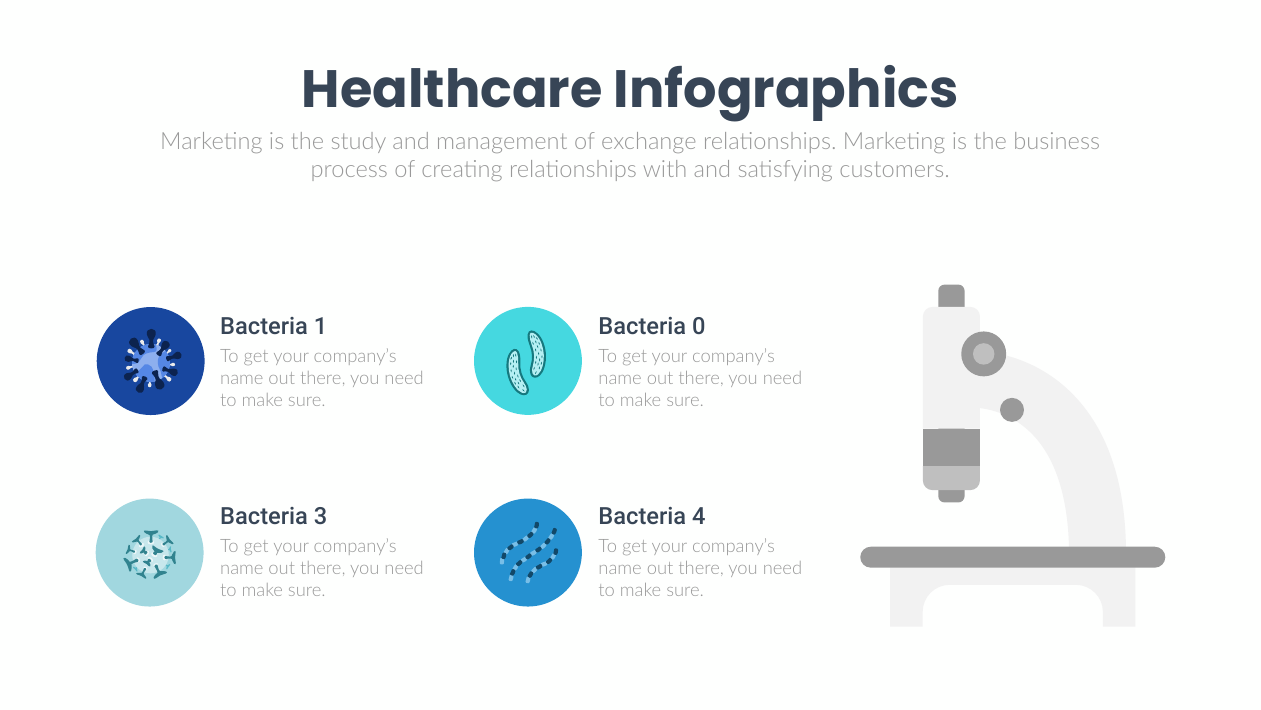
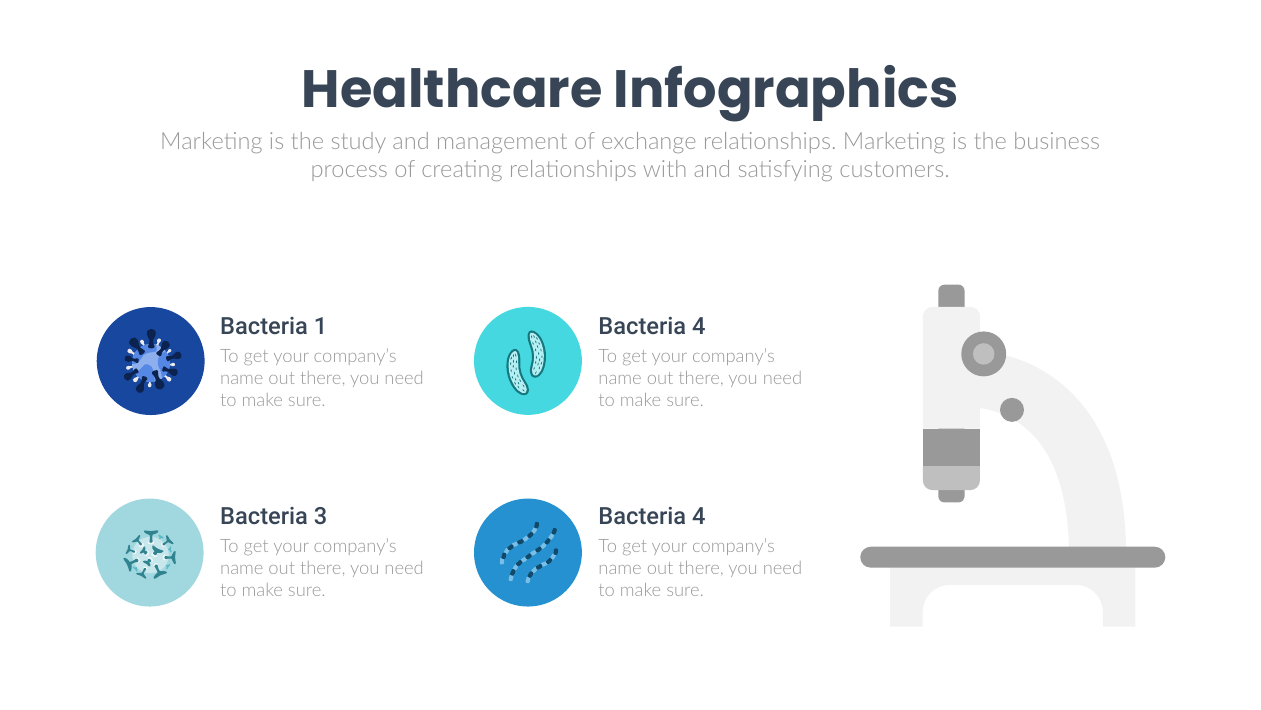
0: 0 -> 4 (699, 326)
